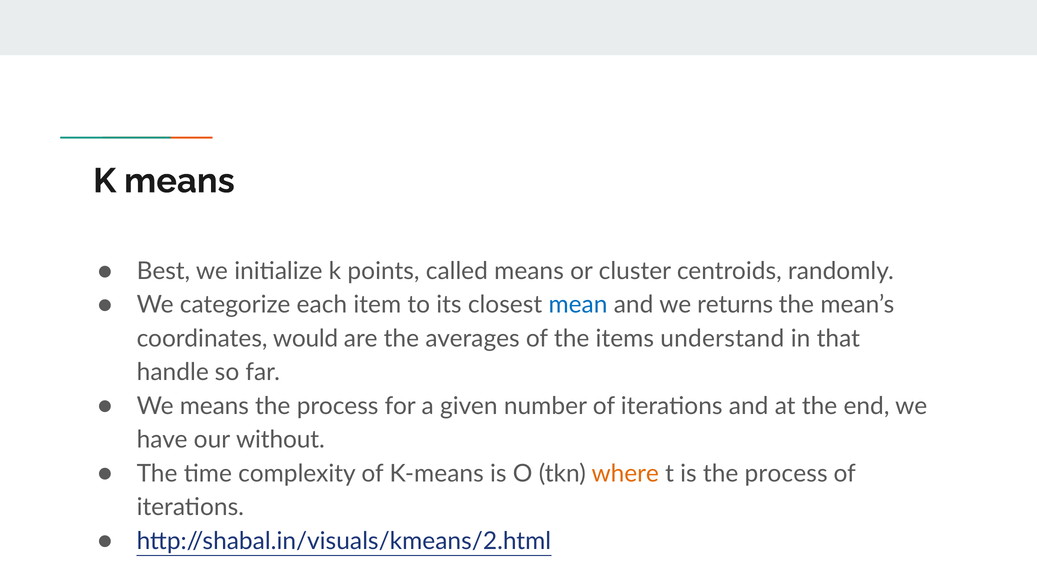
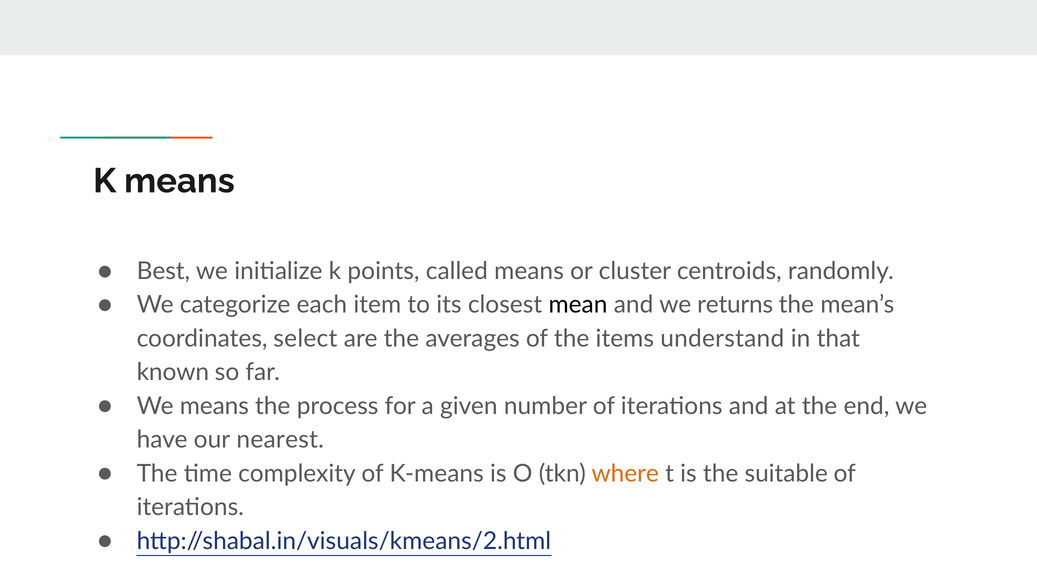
mean colour: blue -> black (578, 305)
would: would -> select (305, 339)
handle: handle -> known (173, 373)
without: without -> nearest (280, 440)
is the process: process -> suitable (786, 474)
